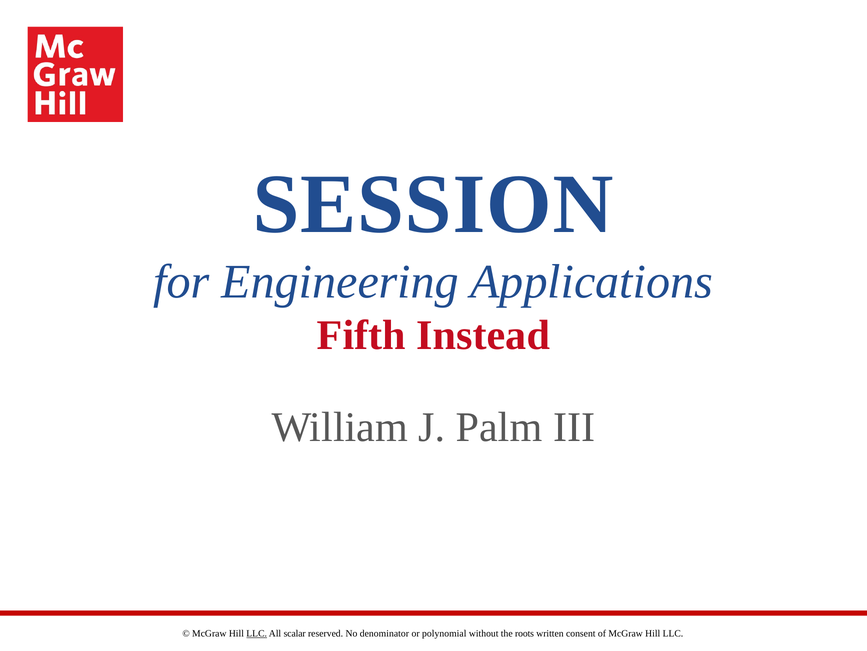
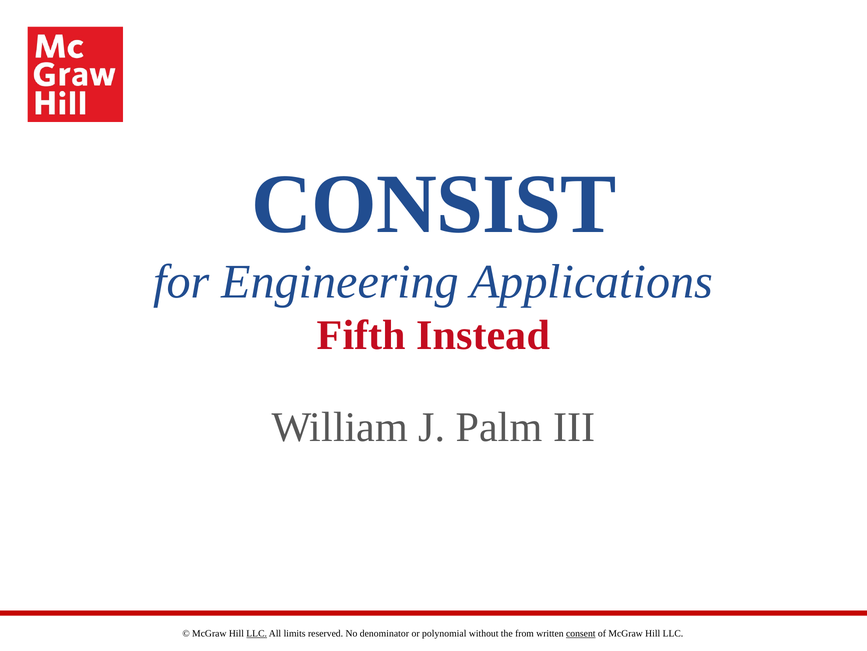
SESSION: SESSION -> CONSIST (434, 204)
scalar: scalar -> limits (295, 633)
roots: roots -> from (524, 633)
consent underline: none -> present (581, 633)
